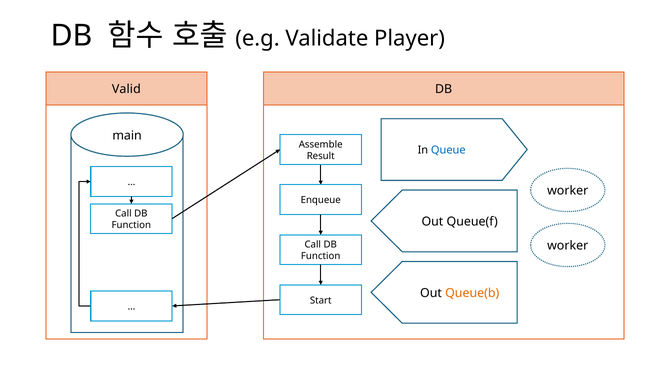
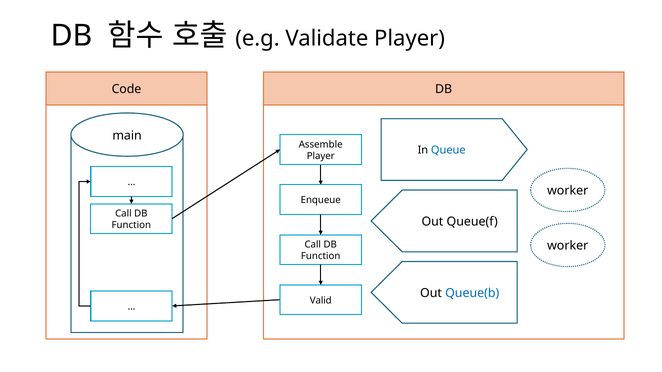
Valid: Valid -> Code (126, 89)
Result: Result -> Player (321, 156)
Queue(b colour: orange -> blue (472, 293)
Start: Start -> Valid (321, 301)
